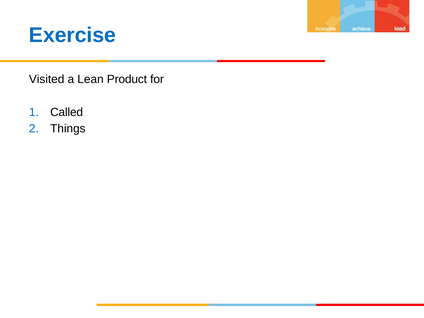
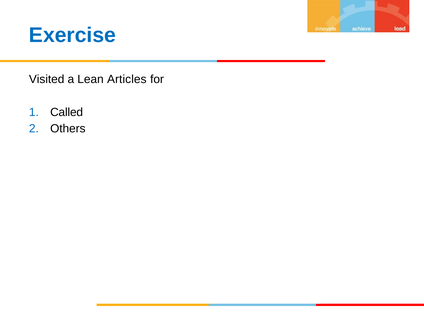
Product: Product -> Articles (127, 79)
Things: Things -> Others (68, 129)
